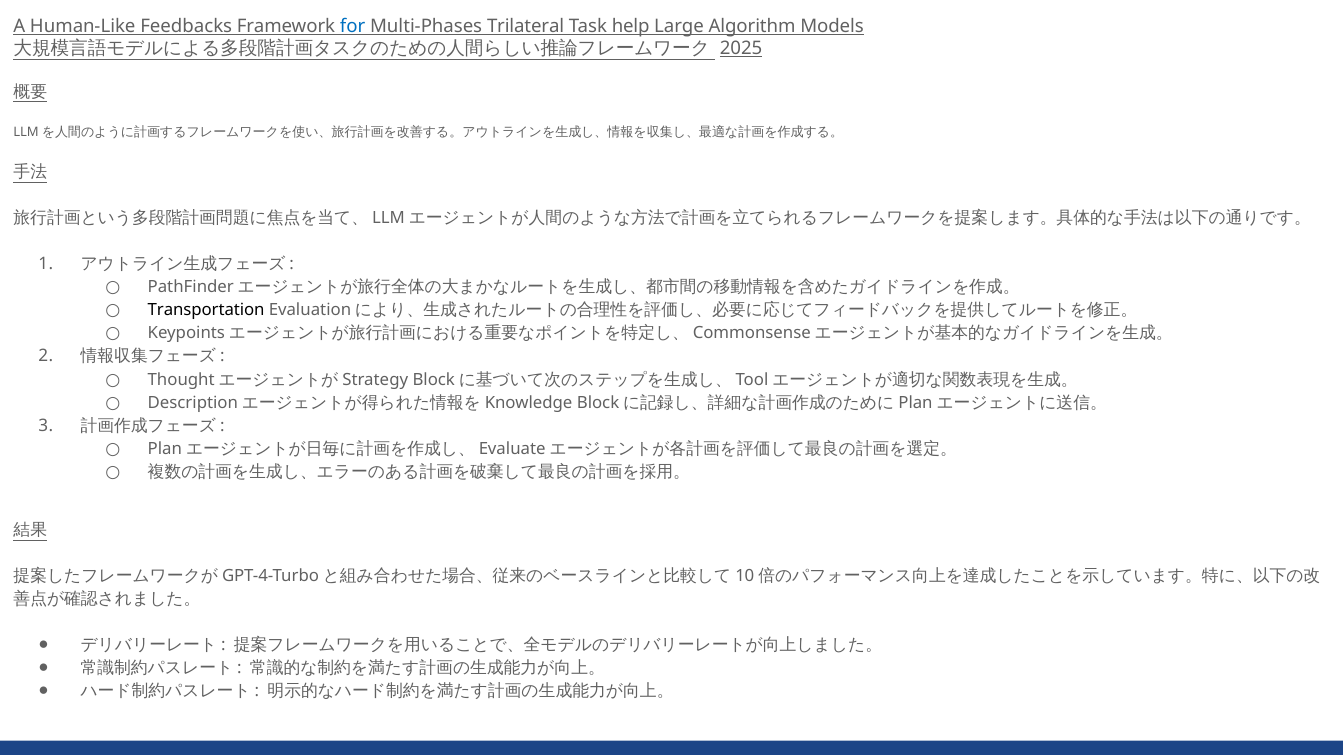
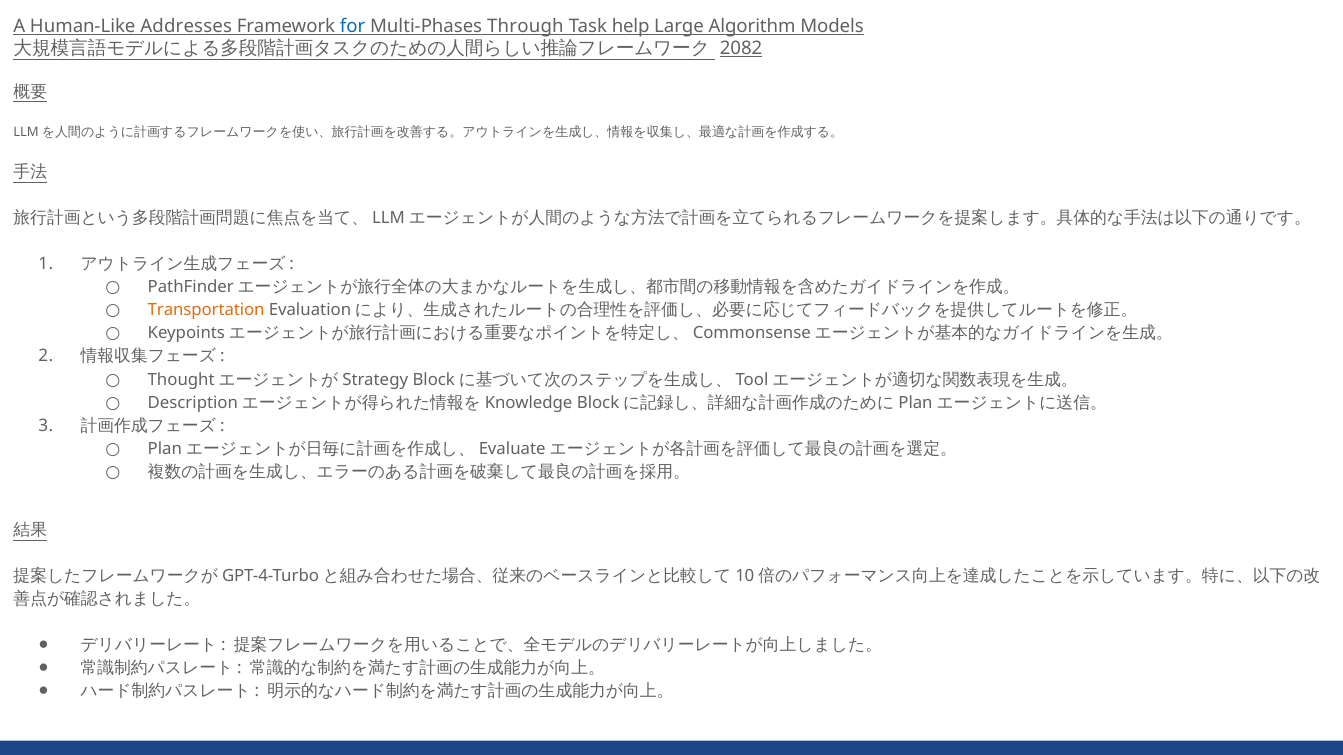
Feedbacks: Feedbacks -> Addresses (186, 26)
Trilateral: Trilateral -> Through (525, 26)
2025: 2025 -> 2082 (741, 48)
Transportation colour: black -> orange (206, 310)
